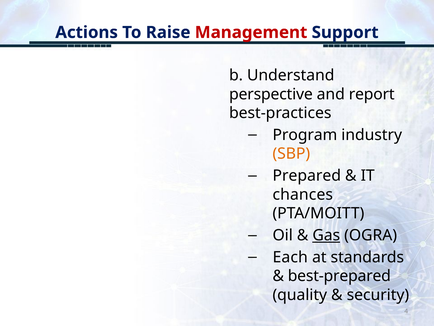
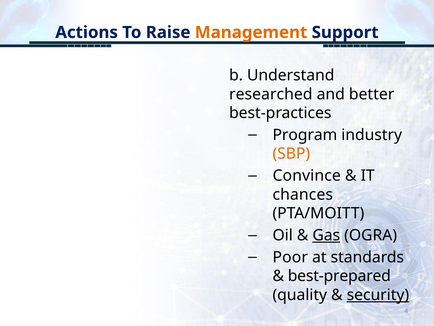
Management colour: red -> orange (251, 32)
perspective: perspective -> researched (271, 94)
report: report -> better (372, 94)
Prepared: Prepared -> Convince (307, 175)
Each: Each -> Poor (290, 257)
security underline: none -> present (378, 295)
